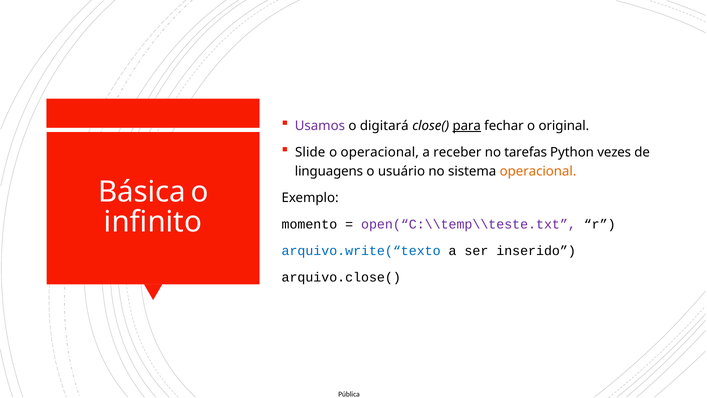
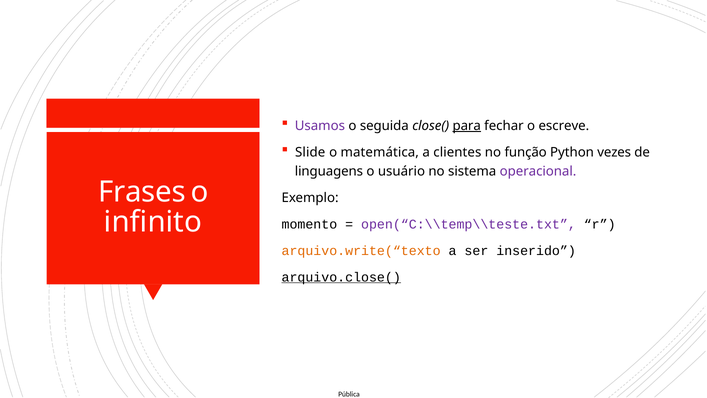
digitará: digitará -> seguida (384, 126)
original: original -> escreve (564, 126)
o operacional: operacional -> matemática (380, 152)
receber: receber -> clientes (457, 152)
tarefas: tarefas -> função (526, 152)
operacional colour: orange -> purple (538, 171)
Básica: Básica -> Frases (142, 192)
arquivo.write(“texto colour: blue -> orange (361, 250)
arquivo.close( underline: none -> present (341, 277)
